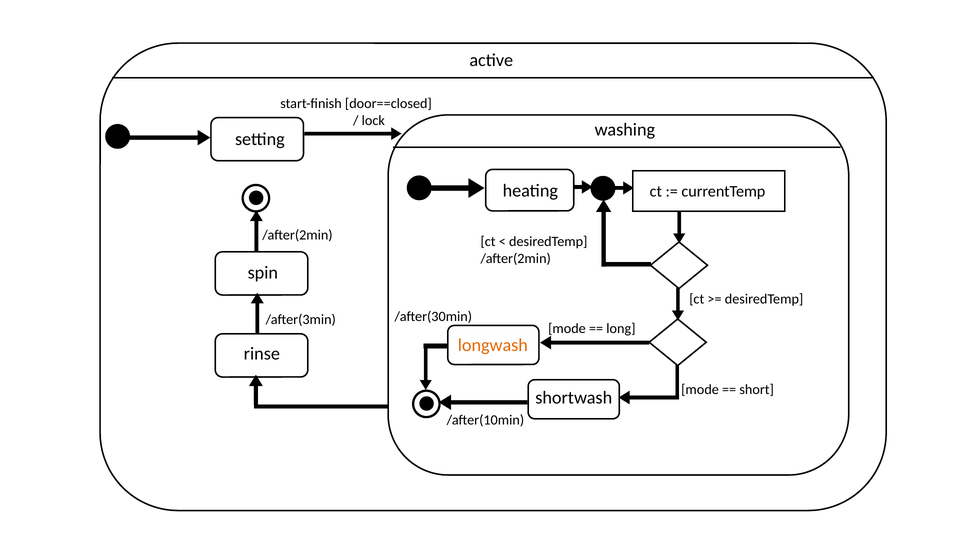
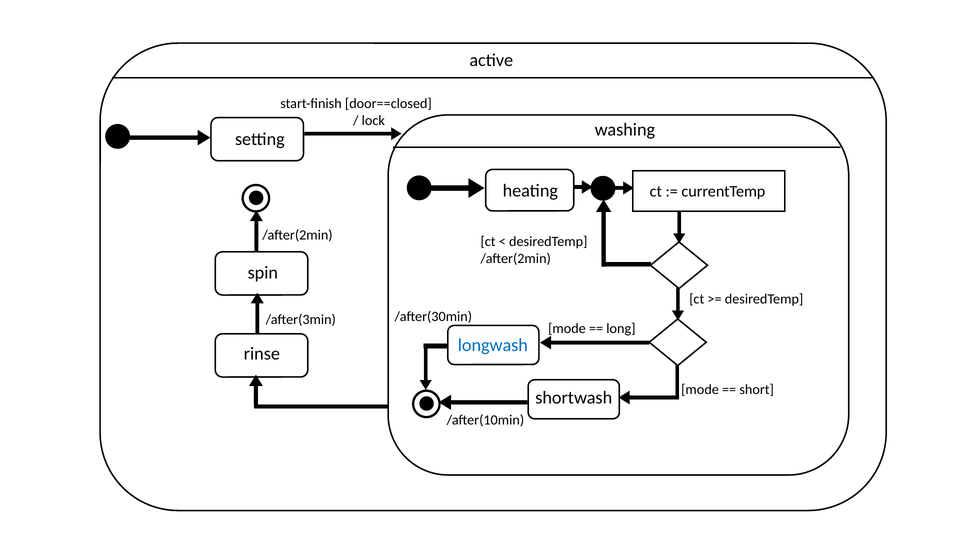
longwash colour: orange -> blue (493, 345)
